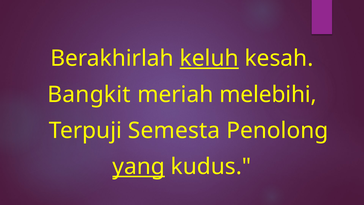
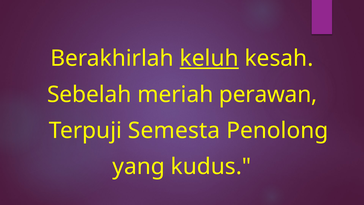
Bangkit: Bangkit -> Sebelah (89, 94)
melebihi: melebihi -> perawan (268, 94)
yang underline: present -> none (139, 166)
